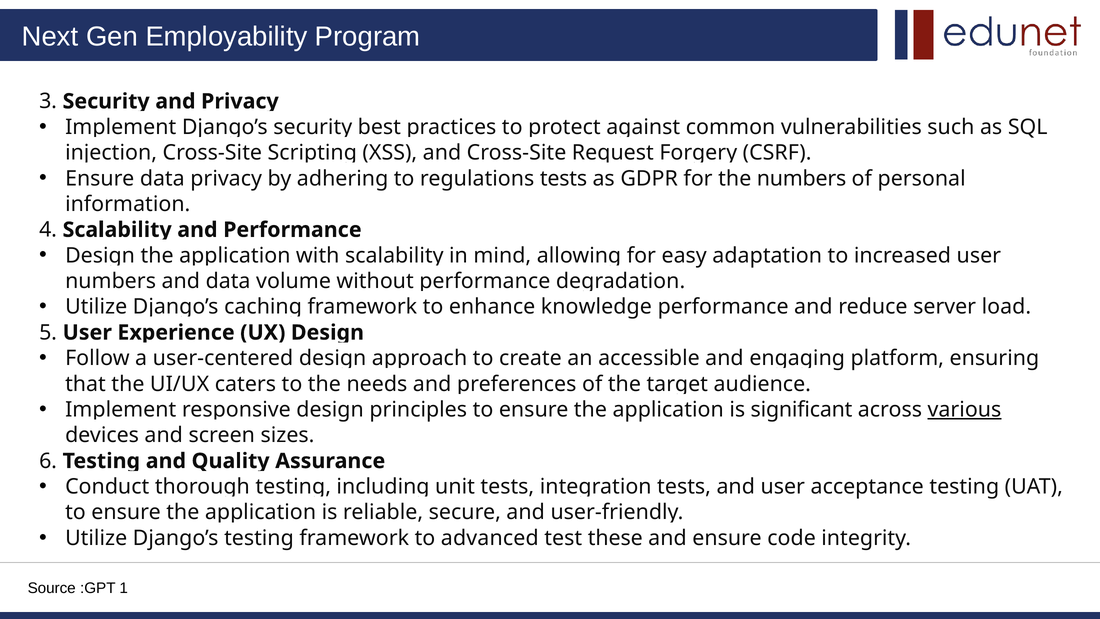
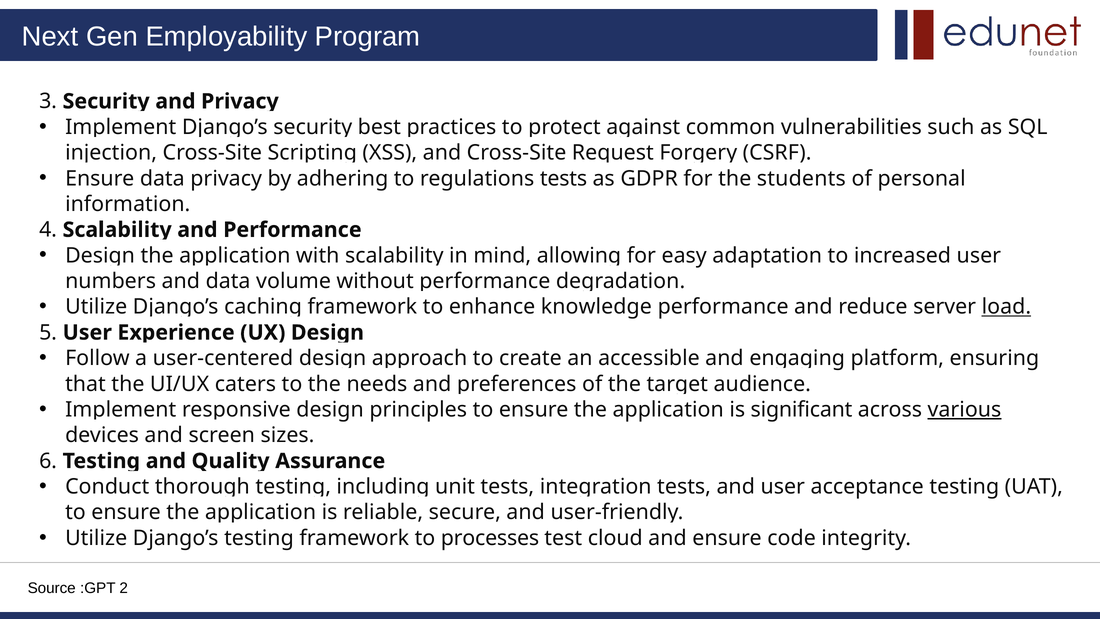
the numbers: numbers -> students (801, 178)
load underline: none -> present (1006, 307)
advanced: advanced -> processes (490, 538)
these: these -> cloud (615, 538)
1: 1 -> 2 (124, 588)
